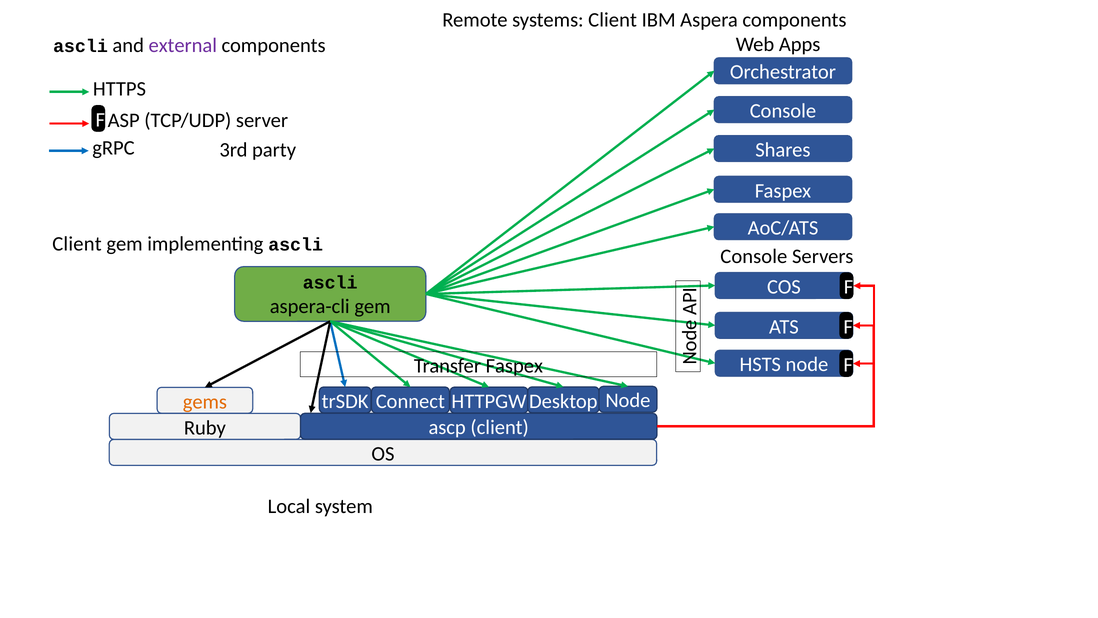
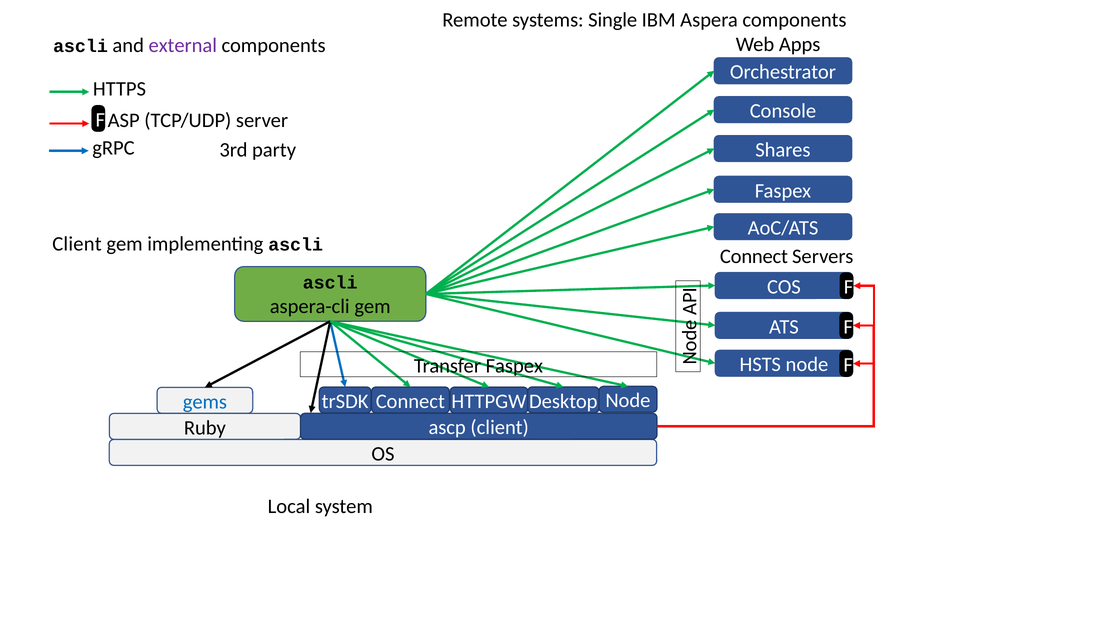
systems Client: Client -> Single (613, 20)
Console: Console -> Connect (754, 256)
gems colour: orange -> blue (205, 401)
